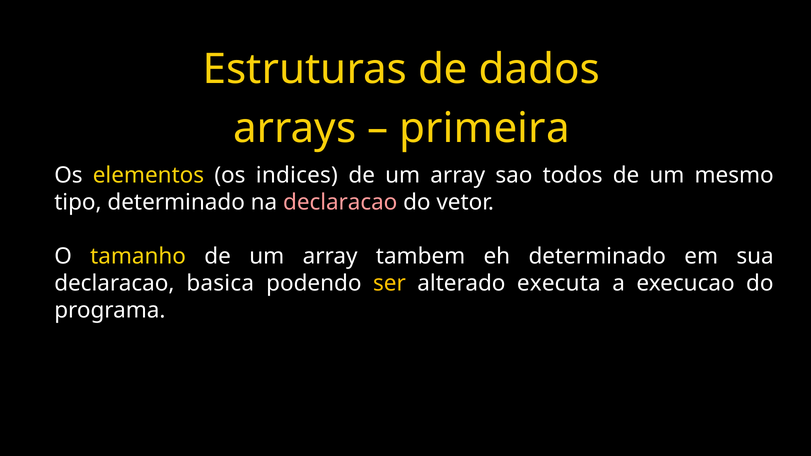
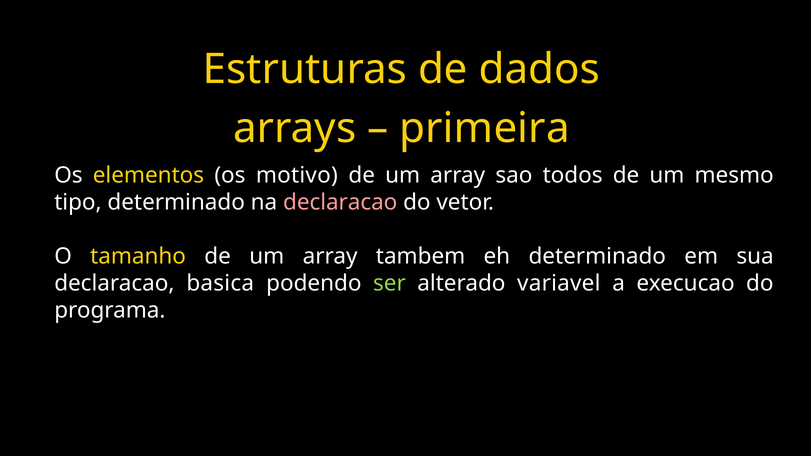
indices: indices -> motivo (297, 175)
ser colour: yellow -> light green (389, 283)
executa: executa -> variavel (559, 283)
